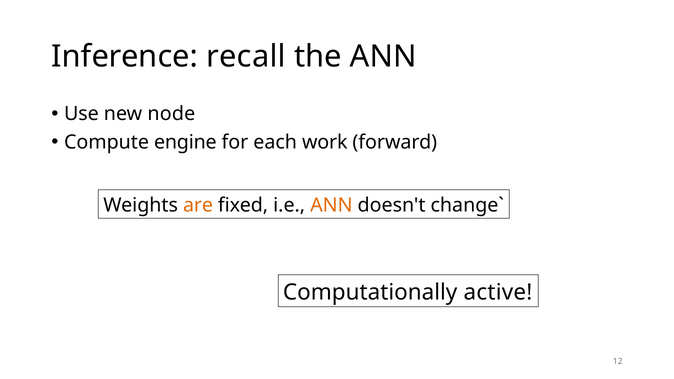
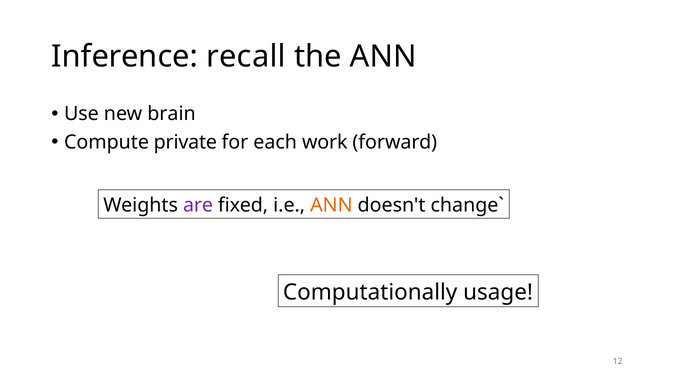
node: node -> brain (172, 114)
engine: engine -> private (185, 142)
are colour: orange -> purple (198, 205)
active: active -> usage (498, 293)
